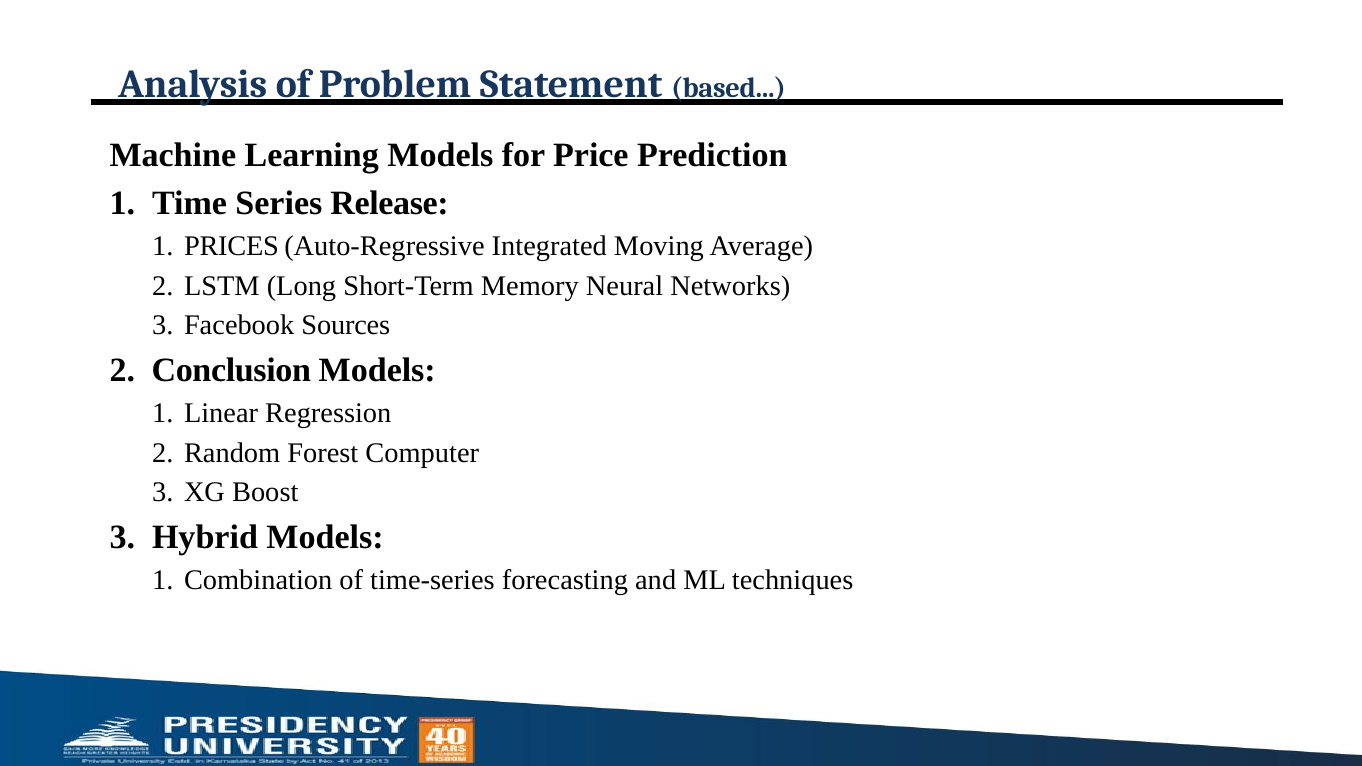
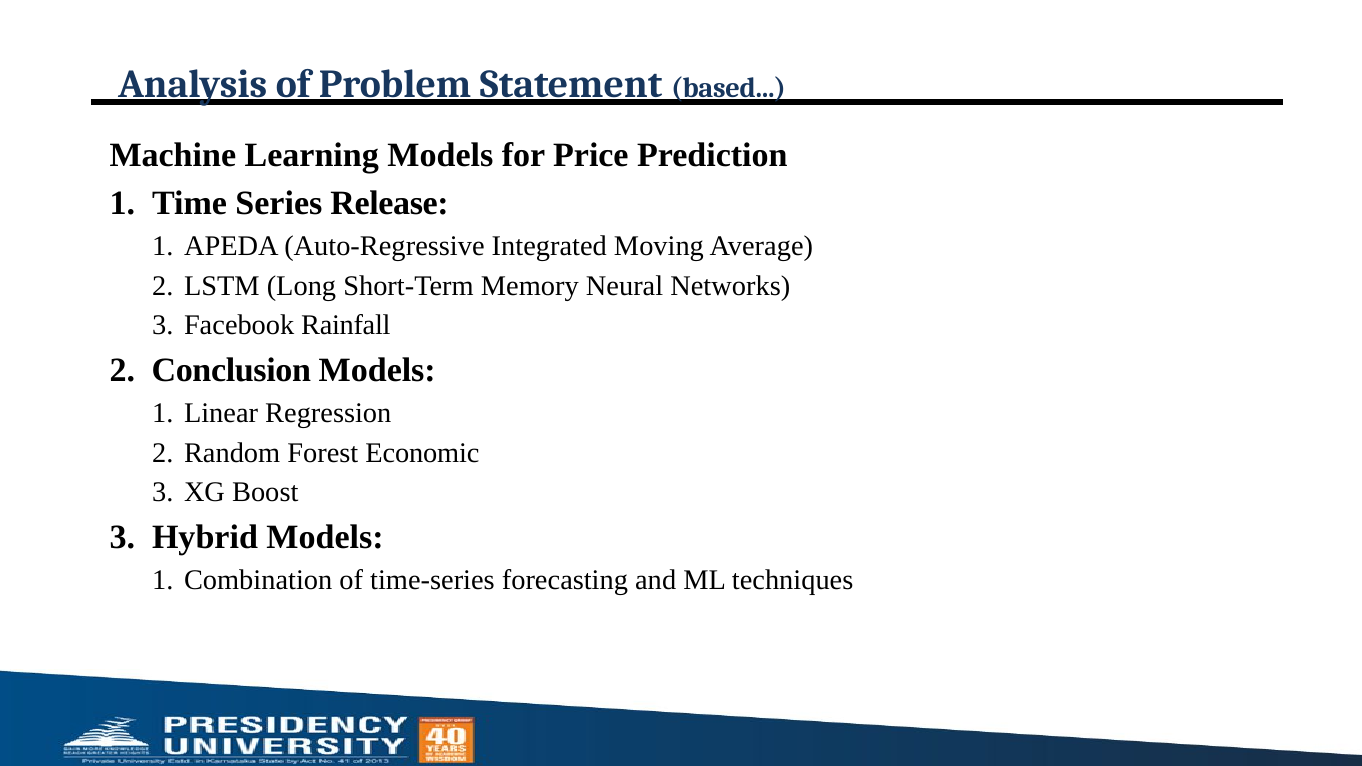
PRICES: PRICES -> APEDA (231, 246)
Sources: Sources -> Rainfall (346, 326)
Computer: Computer -> Economic (422, 453)
